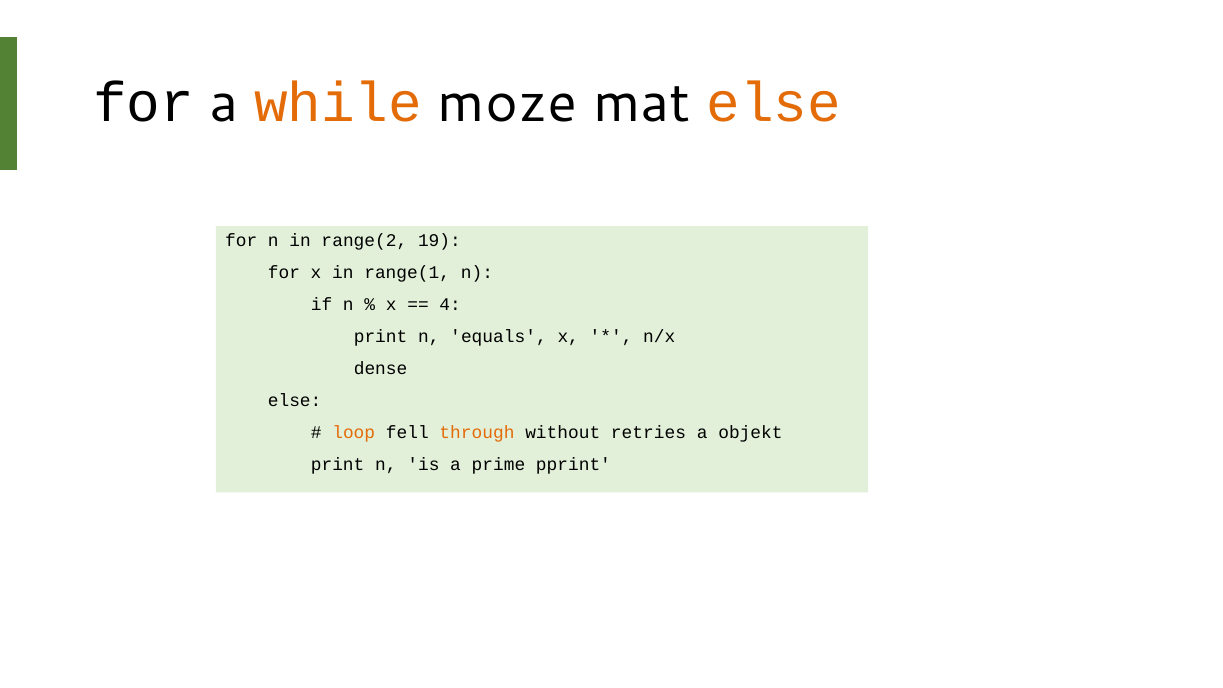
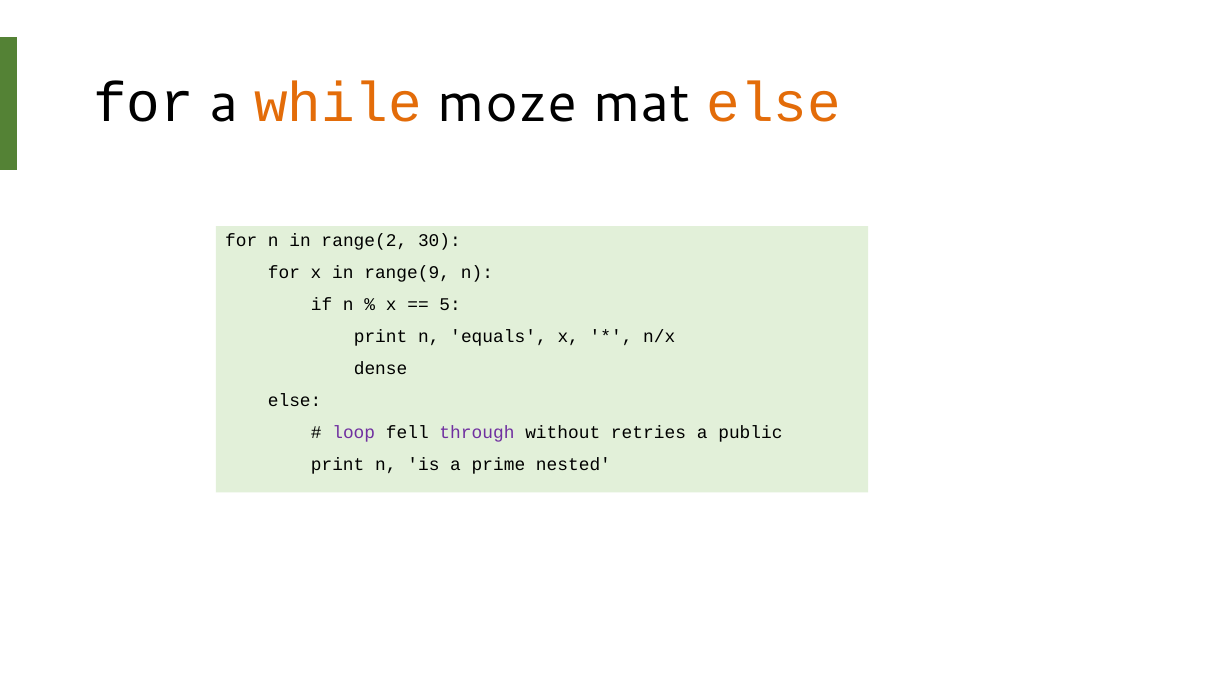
19: 19 -> 30 (439, 240)
range(1: range(1 -> range(9 (407, 272)
4: 4 -> 5 (450, 304)
loop colour: orange -> purple (354, 432)
through colour: orange -> purple (477, 432)
objekt: objekt -> public (750, 432)
pprint: pprint -> nested (573, 464)
